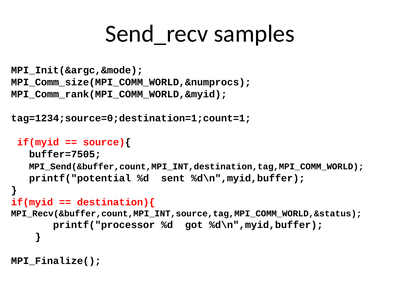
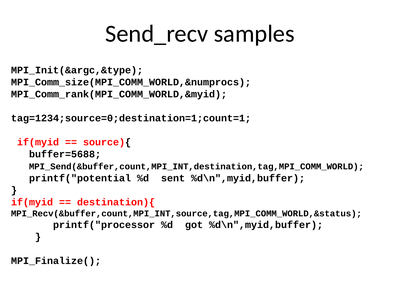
MPI_Init(&argc,&mode: MPI_Init(&argc,&mode -> MPI_Init(&argc,&type (77, 70)
buffer=7505: buffer=7505 -> buffer=5688 (65, 154)
